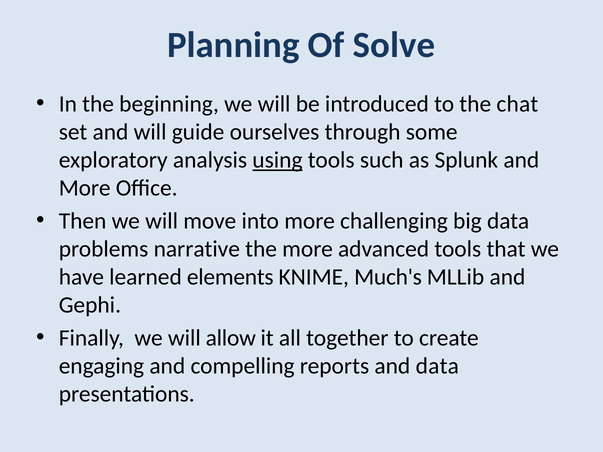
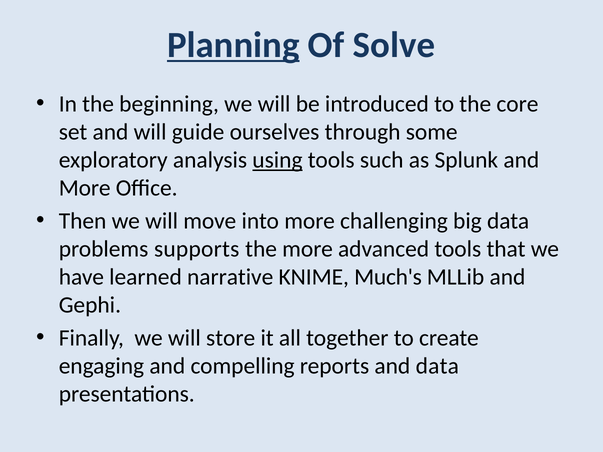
Planning underline: none -> present (233, 45)
chat: chat -> core (517, 104)
narrative: narrative -> supports (197, 249)
elements: elements -> narrative (230, 277)
allow: allow -> store (231, 338)
